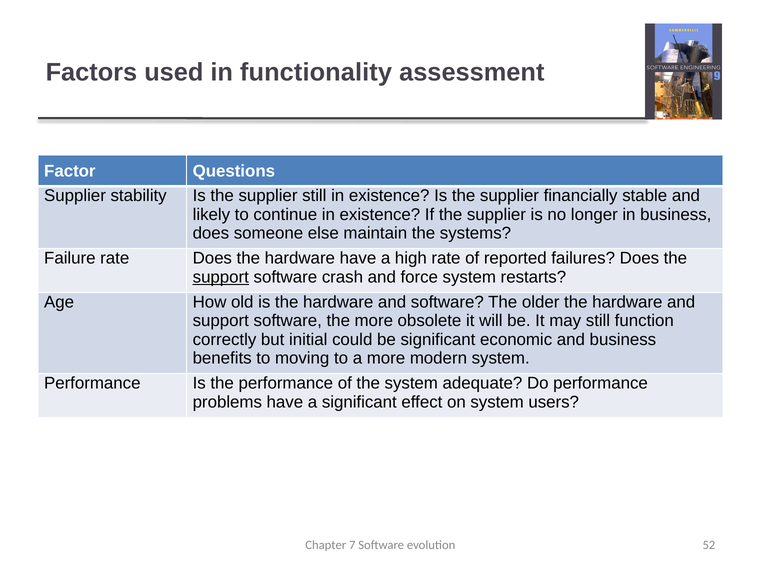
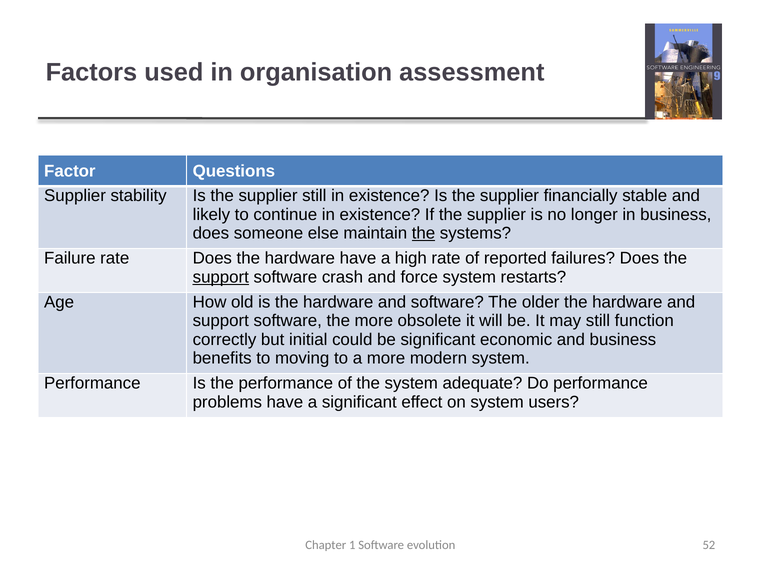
functionality: functionality -> organisation (316, 72)
the underline: none -> present (424, 233)
7: 7 -> 1 (352, 545)
